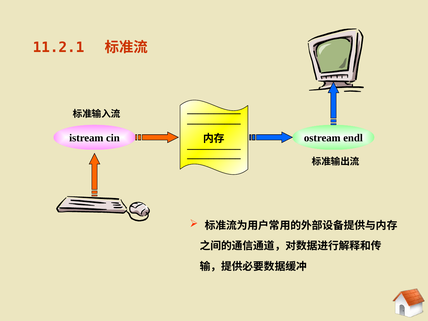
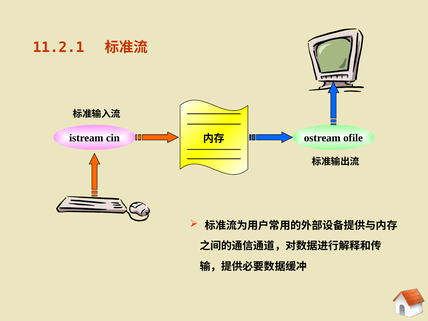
endl: endl -> ofile (353, 138)
